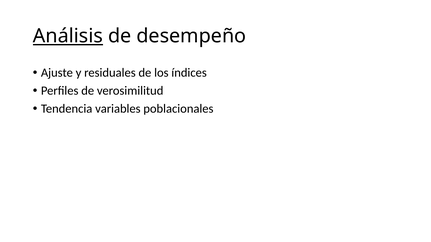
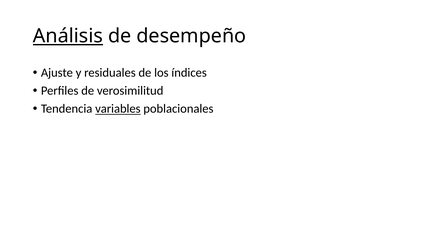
variables underline: none -> present (118, 109)
